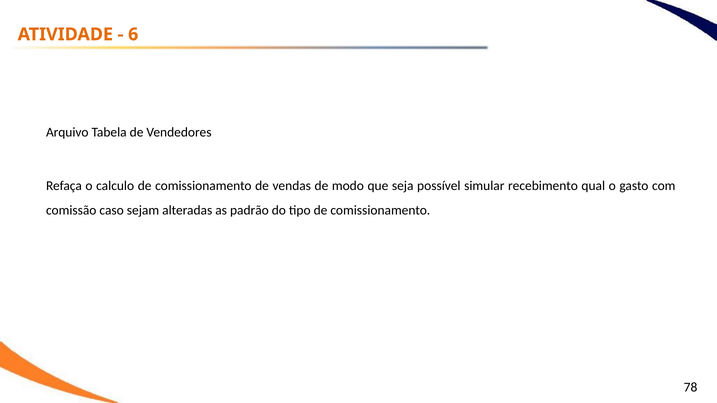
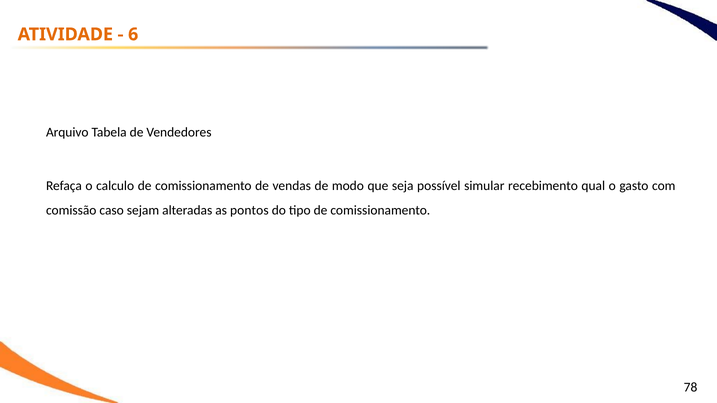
padrão: padrão -> pontos (249, 210)
